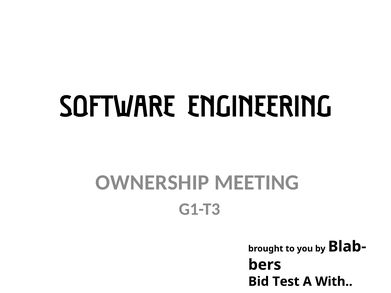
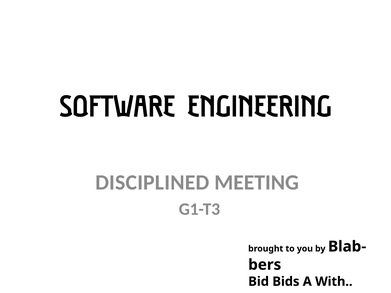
OWNERSHIP: OWNERSHIP -> DISCIPLINED (152, 183)
Test: Test -> Bids (286, 282)
